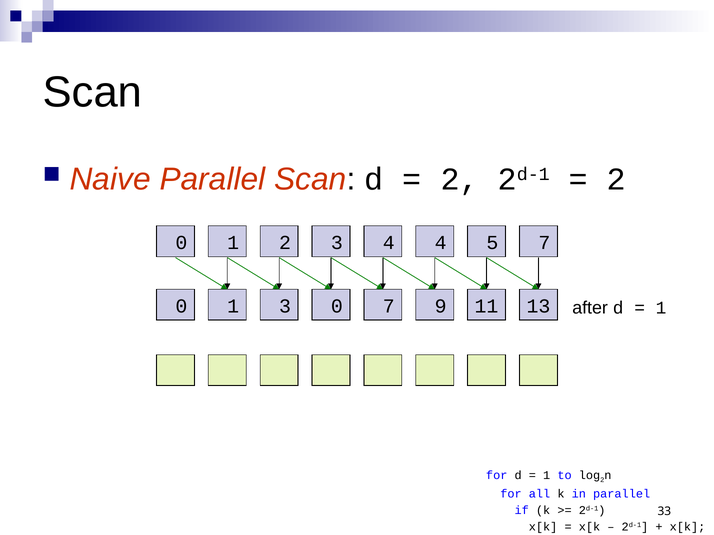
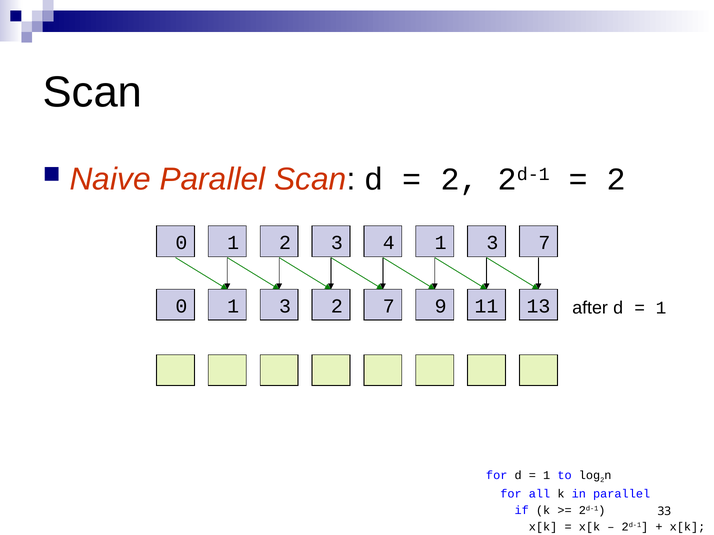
1 4: 4 -> 1 (441, 243)
4 5: 5 -> 3 (492, 243)
3 0: 0 -> 2 (337, 306)
